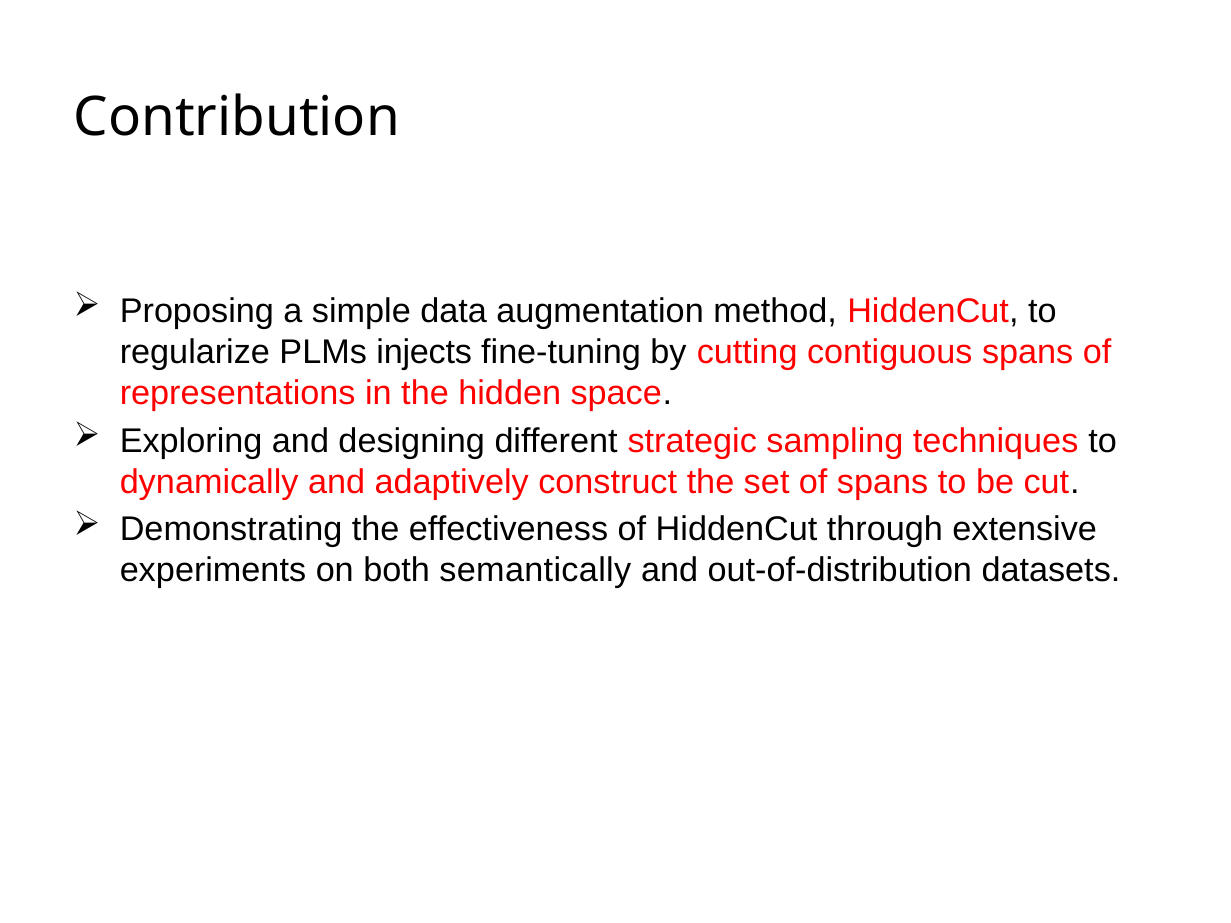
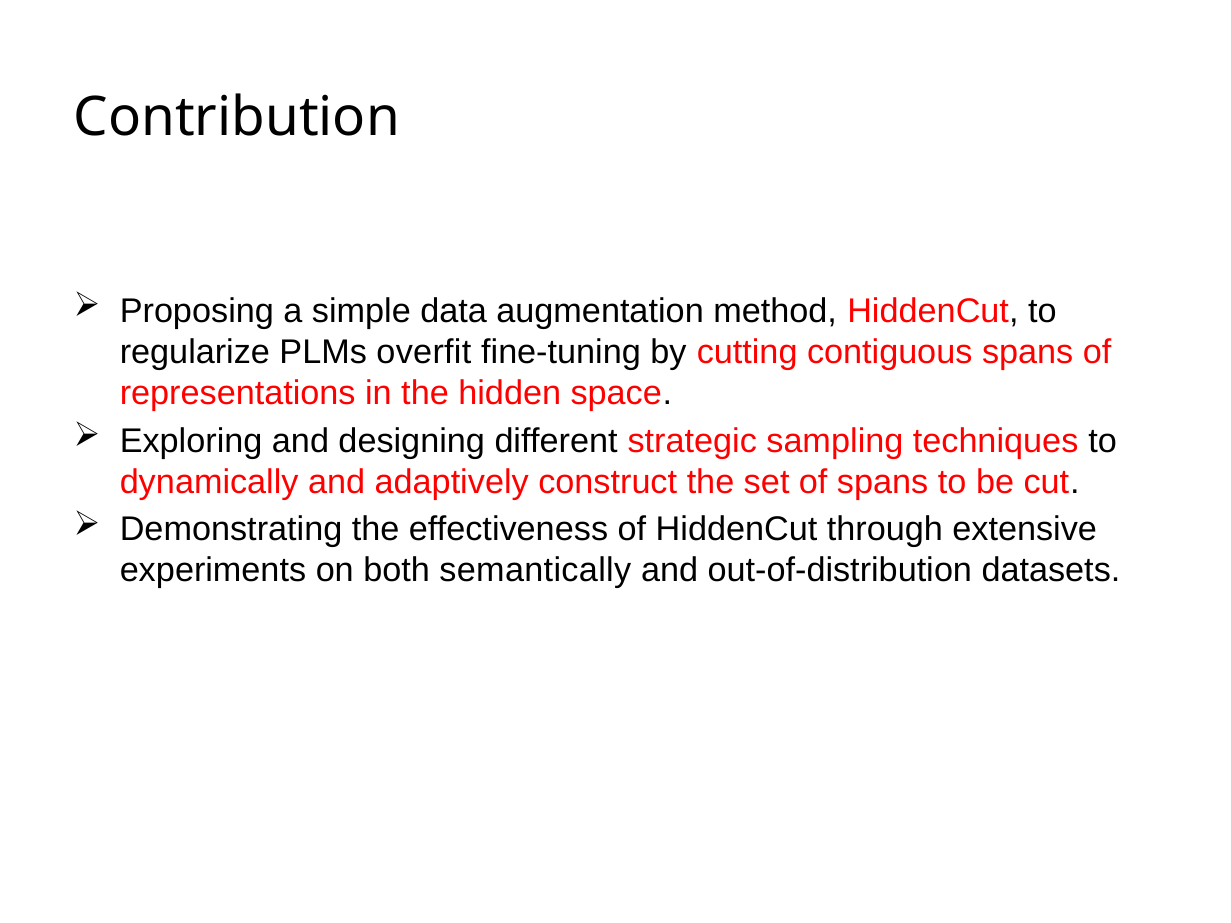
injects: injects -> overfit (424, 352)
